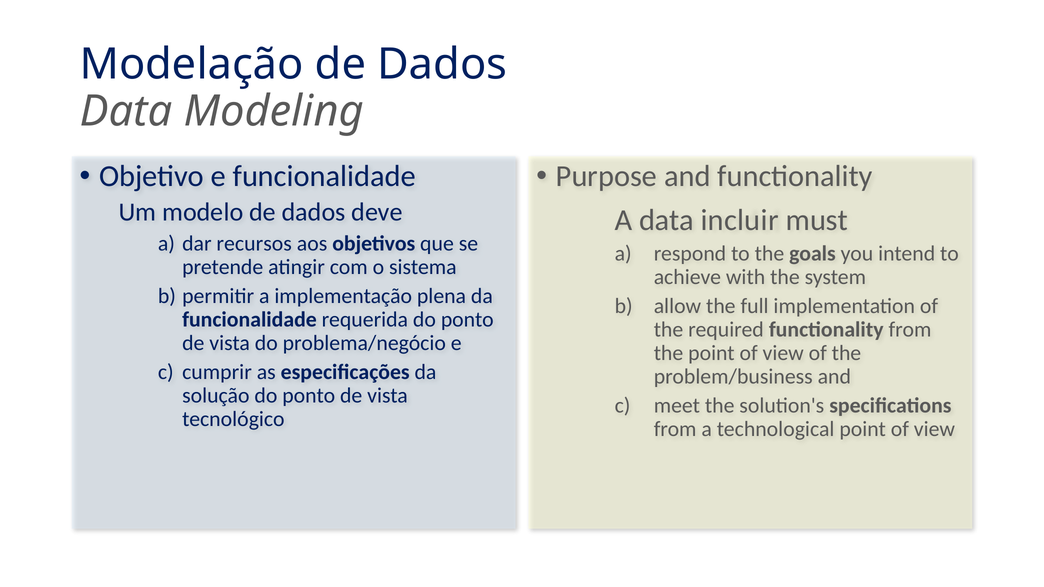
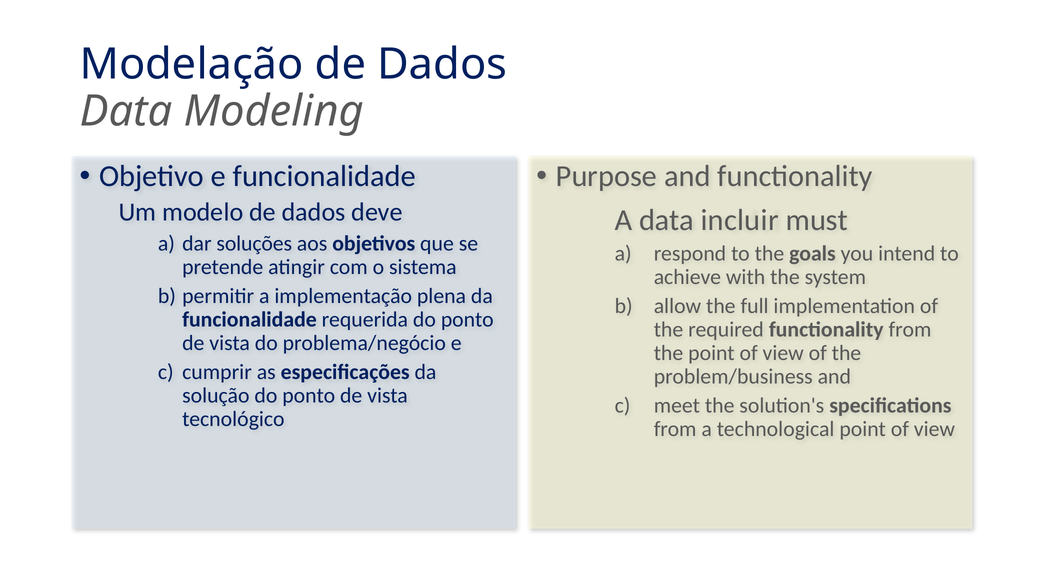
recursos: recursos -> soluções (254, 244)
